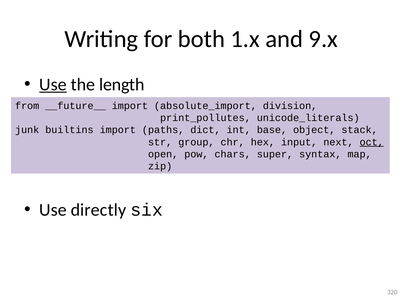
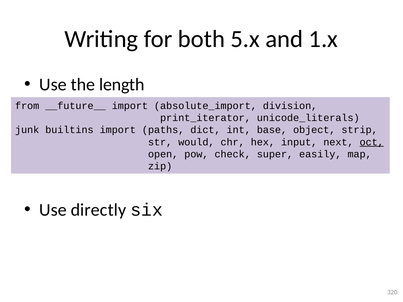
1.x: 1.x -> 5.x (245, 39)
9.x: 9.x -> 1.x (323, 39)
Use underline: present -> none (53, 85)
print_pollutes: print_pollutes -> print_iterator (205, 118)
stack: stack -> strip (360, 130)
group: group -> would (196, 142)
chars: chars -> check (233, 154)
syntax: syntax -> easily (320, 154)
